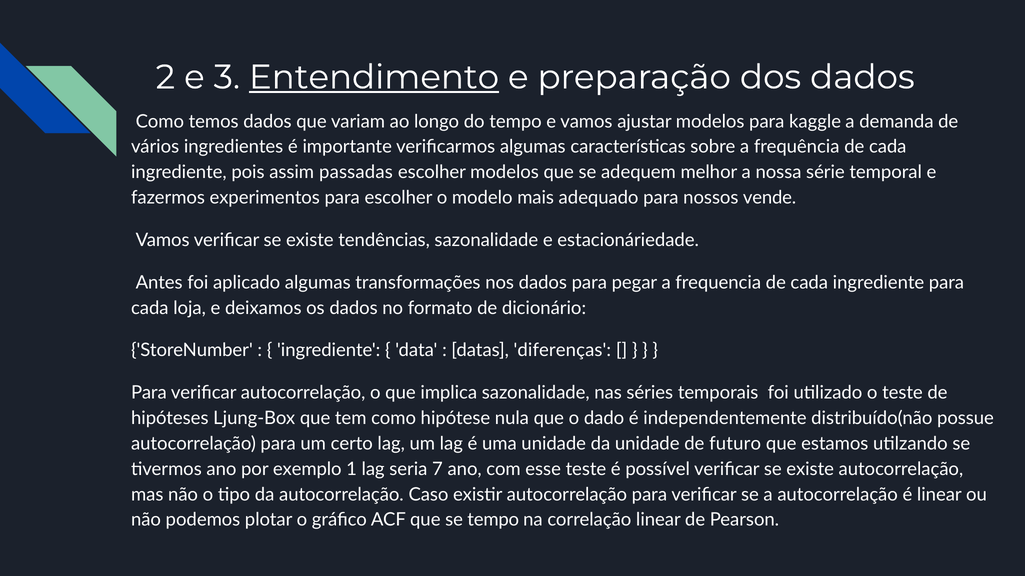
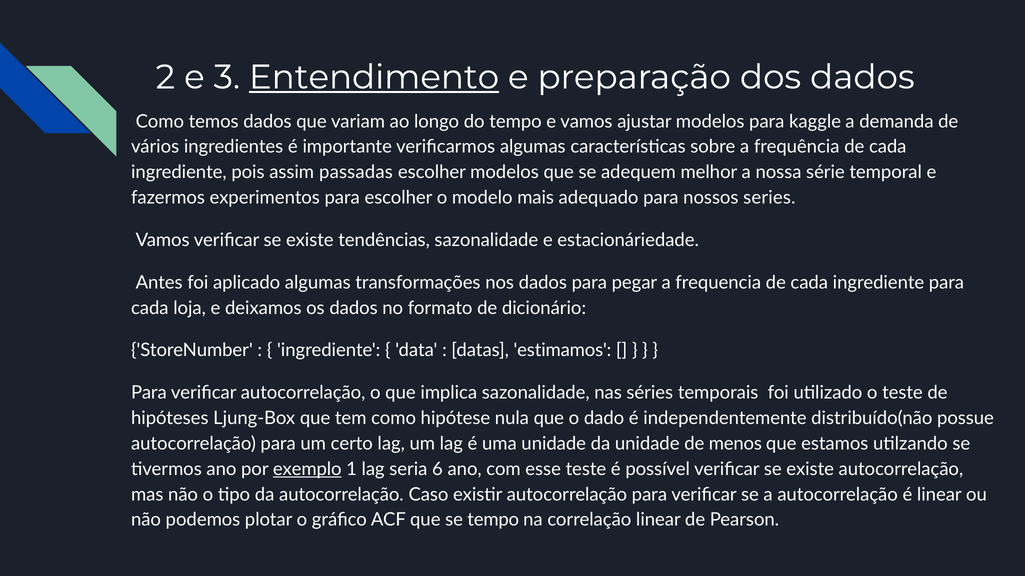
vende: vende -> series (769, 198)
diferenças: diferenças -> estimamos (562, 351)
futuro: futuro -> menos (735, 444)
exemplo underline: none -> present (307, 470)
7: 7 -> 6 (437, 470)
